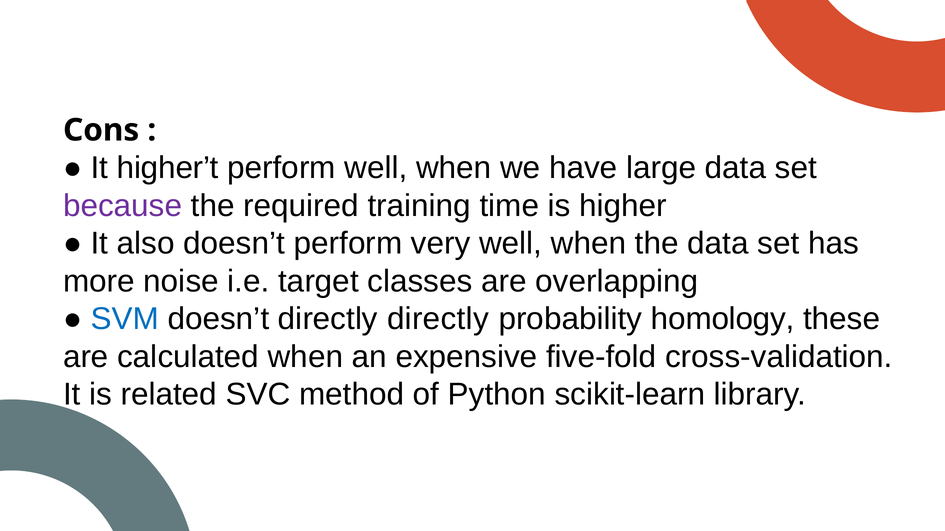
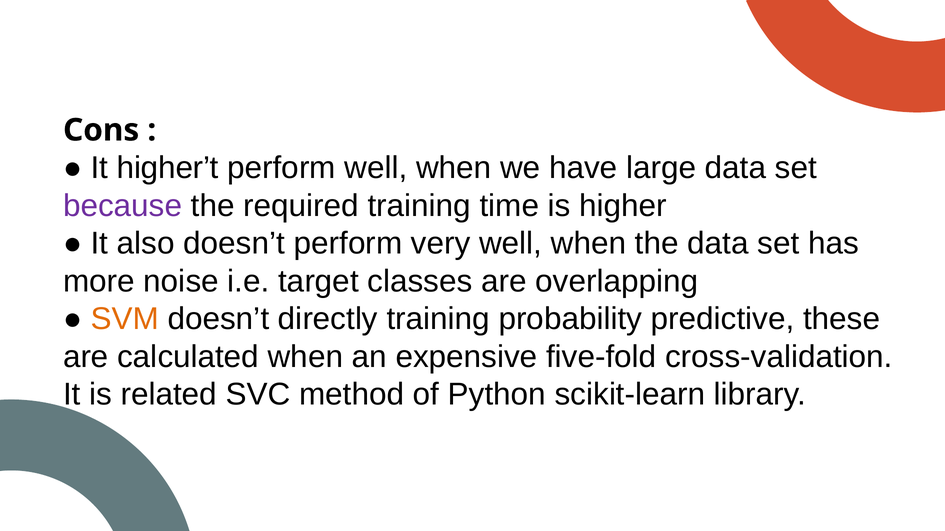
SVM colour: blue -> orange (125, 319)
directly directly: directly -> training (438, 319)
homology: homology -> predictive (723, 319)
